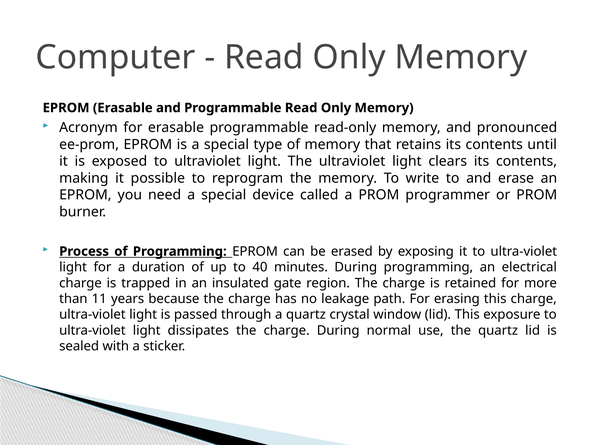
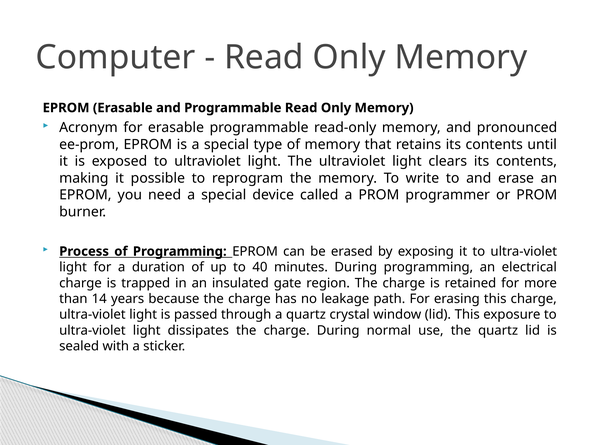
11: 11 -> 14 (99, 299)
